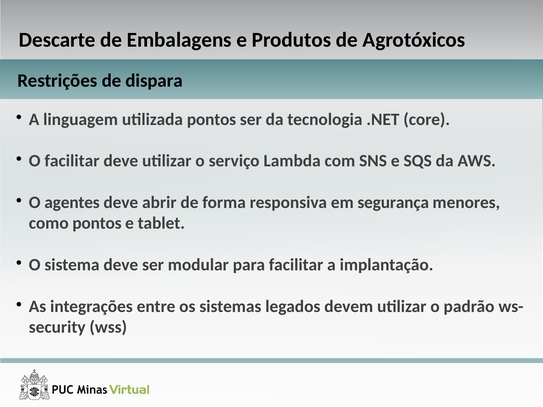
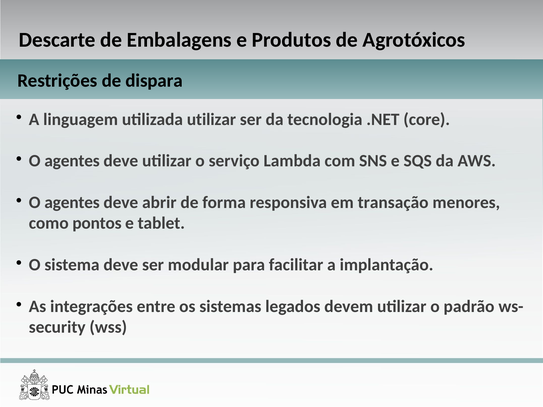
utilizada pontos: pontos -> utilizar (211, 119)
facilitar: facilitar -> agentes (72, 161)
segurança: segurança -> transação (393, 203)
